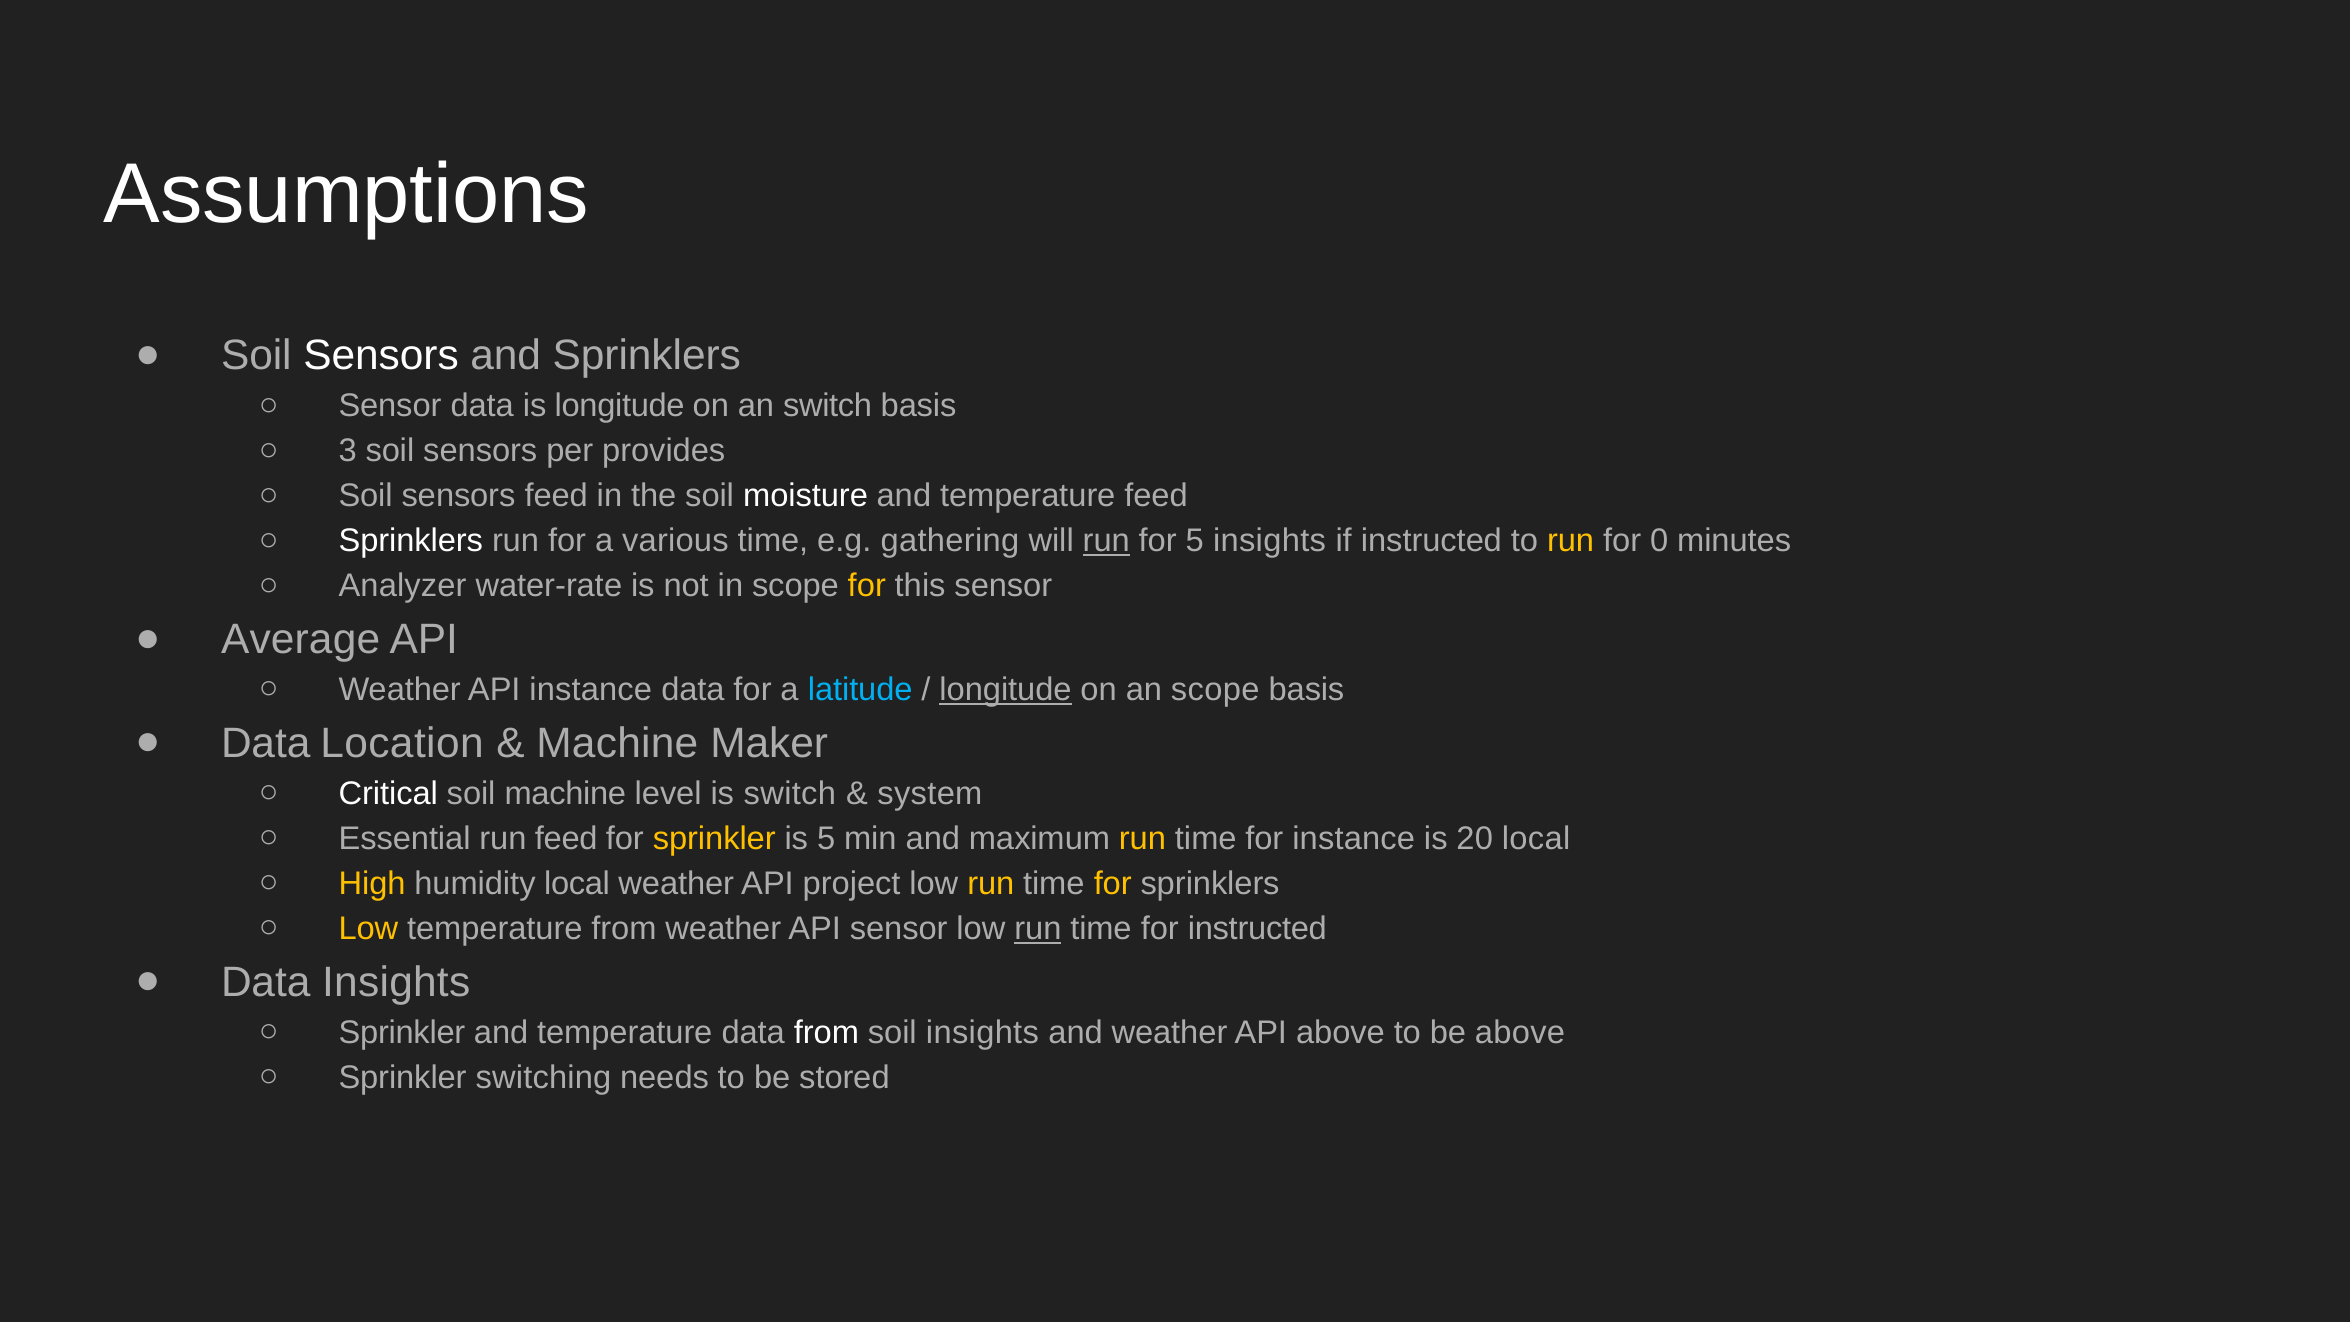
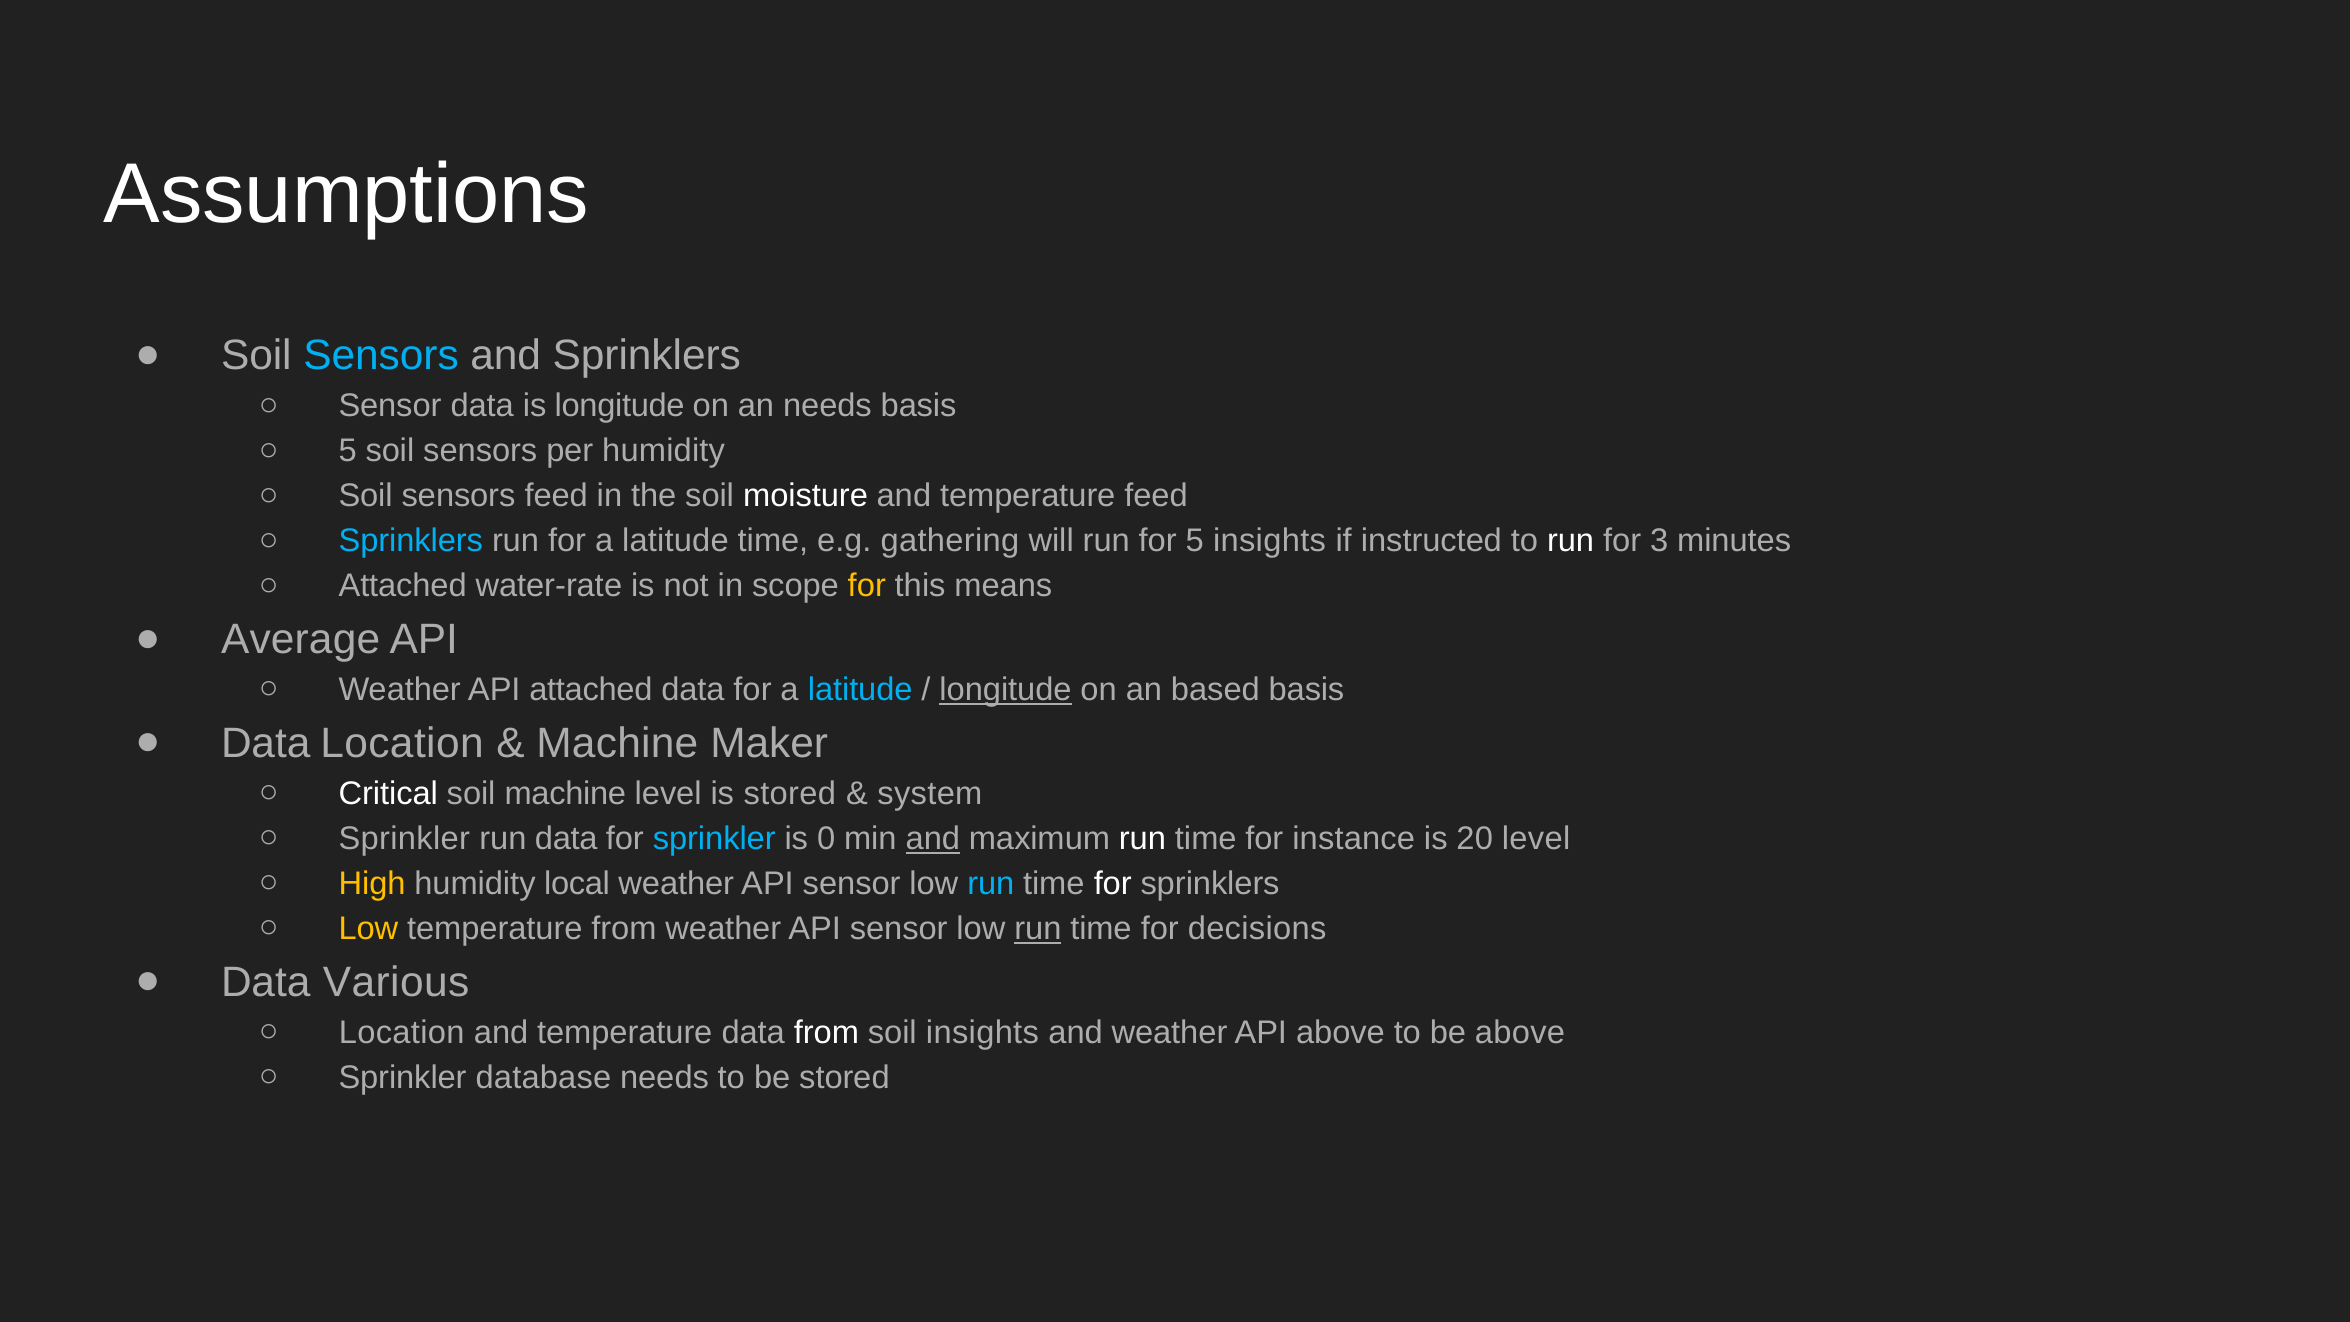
Sensors colour: white -> light blue (381, 356)
an switch: switch -> needs (827, 406)
3: 3 -> 5 (348, 451)
per provides: provides -> humidity (664, 451)
Sprinklers colour: white -> light blue (411, 541)
run for a various: various -> latitude (675, 541)
run underline: present -> none (1106, 541)
run colour: yellow -> white (1571, 541)
0: 0 -> 3 (1659, 541)
Analyzer: Analyzer -> Attached (403, 586)
this sensor: sensor -> means (1003, 586)
API instance: instance -> attached (591, 690)
an scope: scope -> based (1215, 690)
is switch: switch -> stored (790, 793)
Essential: Essential -> Sprinkler (404, 838)
run feed: feed -> data (566, 838)
sprinkler colour: yellow -> light blue (714, 838)
is 5: 5 -> 0 (826, 838)
and underline: none -> present (933, 838)
run colour: yellow -> white (1142, 838)
20 local: local -> level (1536, 838)
project: project -> sensor (852, 884)
run colour: yellow -> light blue (991, 884)
for colour: yellow -> white (1113, 884)
for instructed: instructed -> decisions (1257, 929)
Data Insights: Insights -> Various (396, 982)
Sprinkler: Sprinkler -> Location (402, 1032)
switching: switching -> database (543, 1077)
